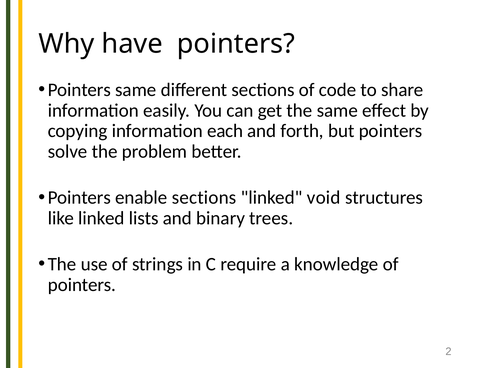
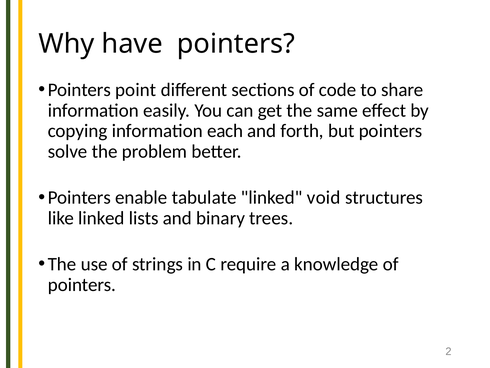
Pointers same: same -> point (136, 90)
enable sections: sections -> tabulate (204, 197)
